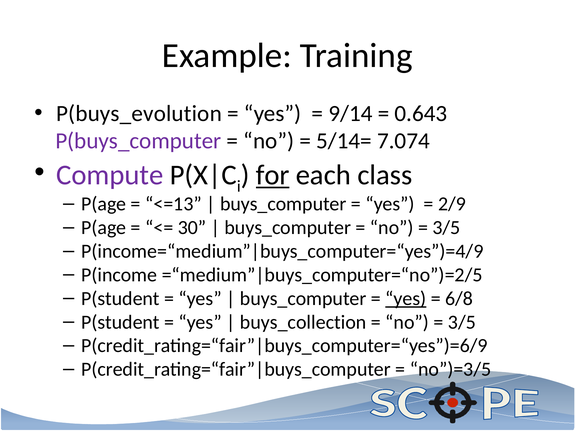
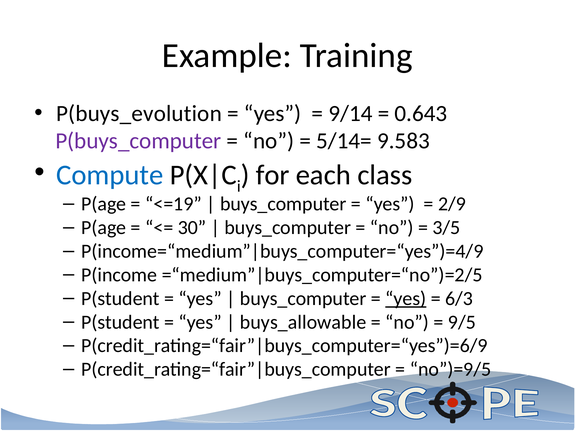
7.074: 7.074 -> 9.583 (403, 141)
Compute colour: purple -> blue (110, 175)
for underline: present -> none (273, 175)
<=13: <=13 -> <=19 (173, 204)
6/8: 6/8 -> 6/3 (459, 299)
buys_collection: buys_collection -> buys_allowable (303, 322)
3/5: 3/5 -> 9/5 (462, 322)
no”)=3/5: no”)=3/5 -> no”)=9/5 (450, 370)
